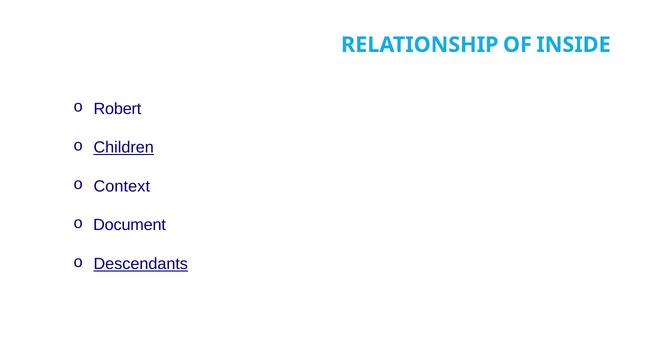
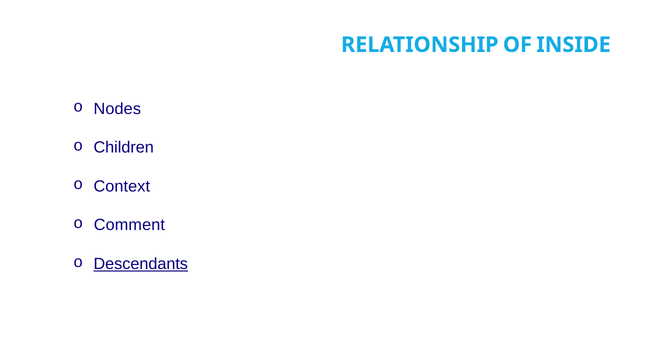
Robert: Robert -> Nodes (117, 109)
Children underline: present -> none (124, 148)
Document: Document -> Comment (129, 225)
